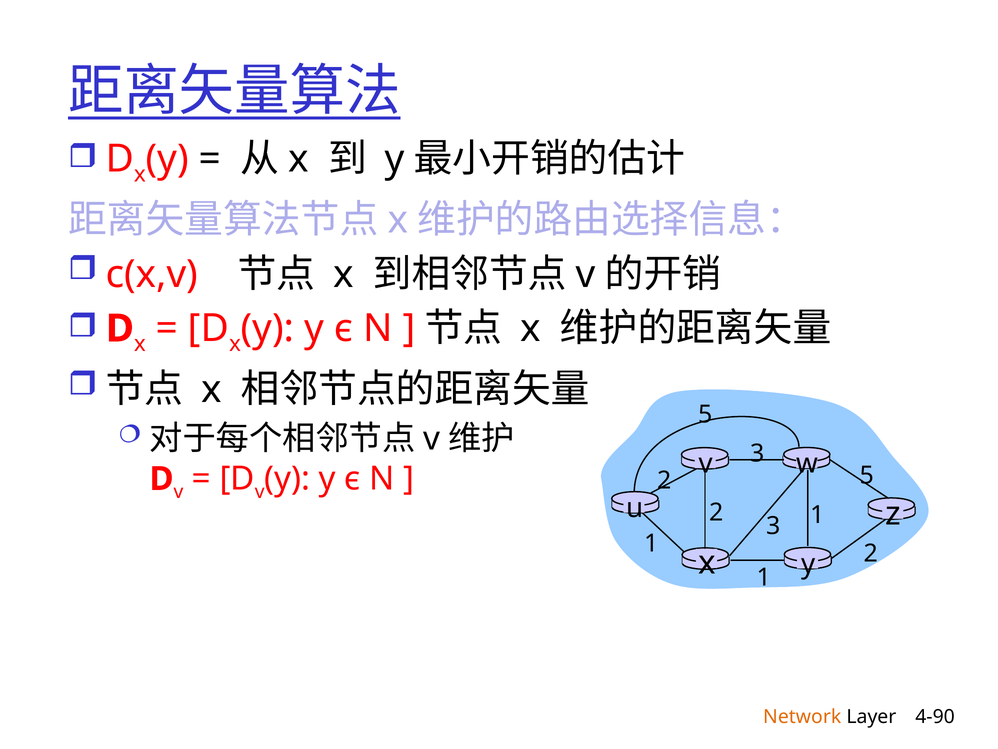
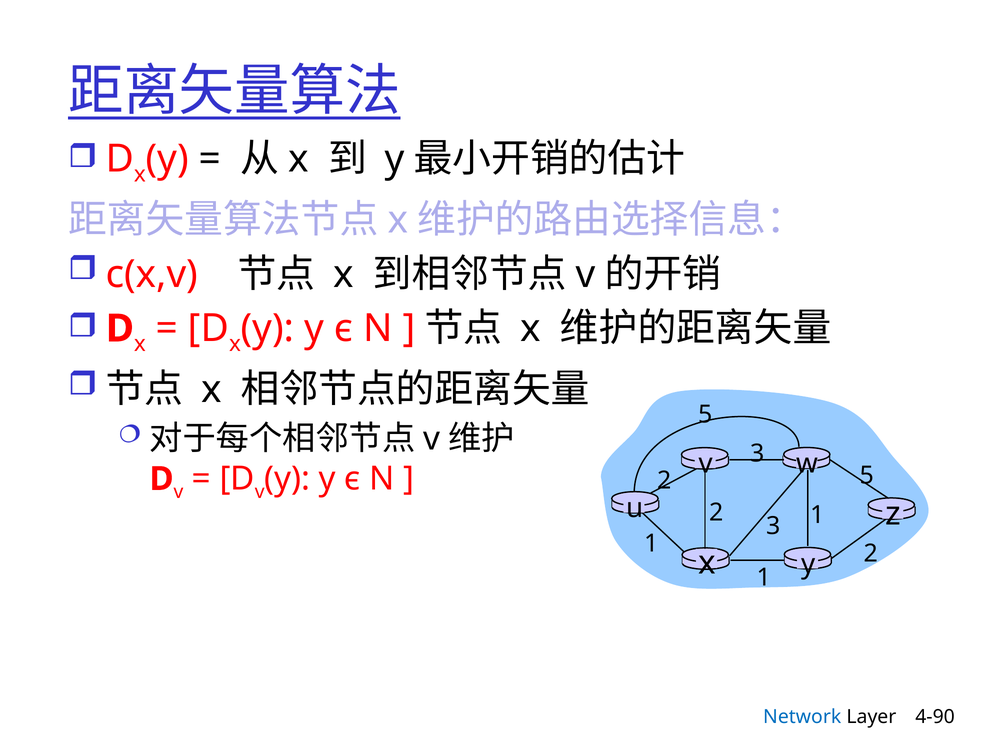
Network colour: orange -> blue (802, 717)
